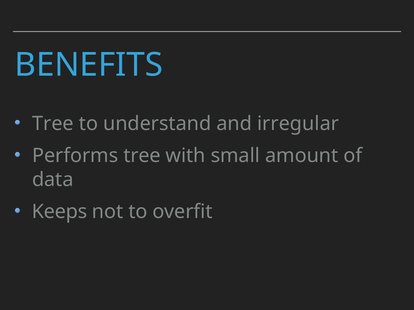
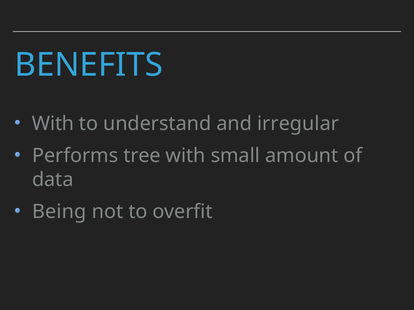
Tree: Tree -> With (53, 124)
Keeps: Keeps -> Being (59, 212)
